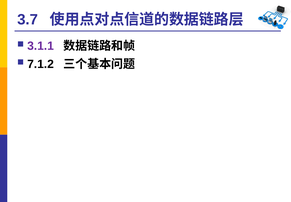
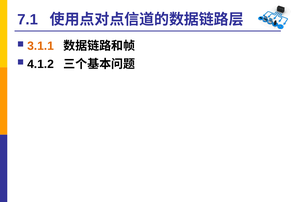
3.7: 3.7 -> 7.1 (28, 20)
3.1.1 colour: purple -> orange (41, 46)
7.1.2: 7.1.2 -> 4.1.2 (41, 64)
